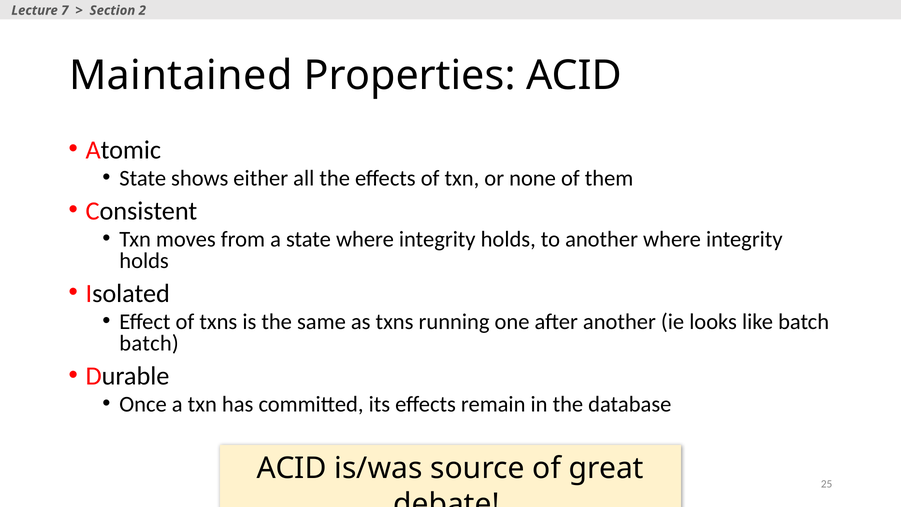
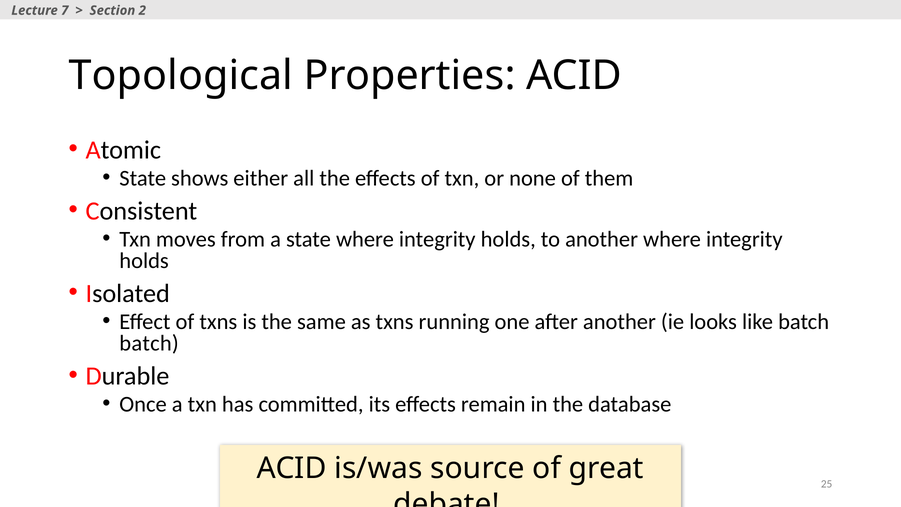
Maintained: Maintained -> Topological (181, 76)
